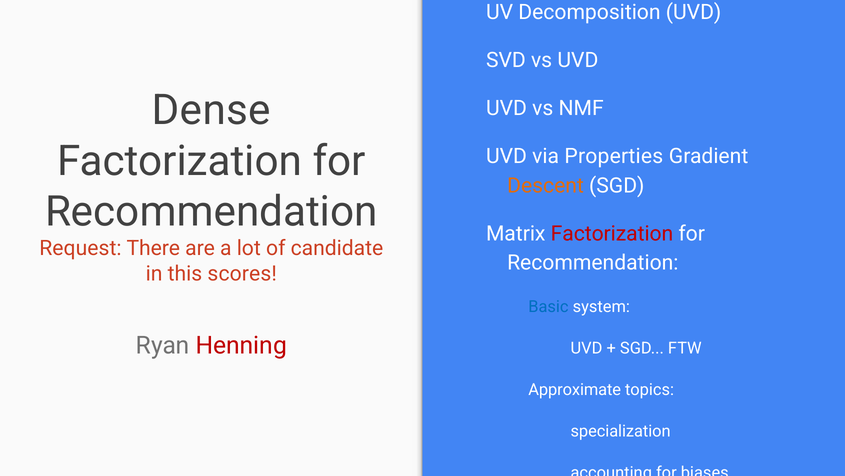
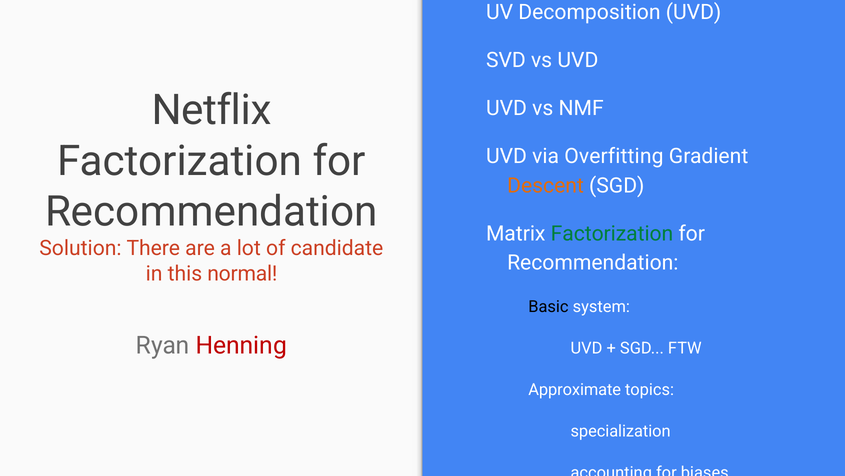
Dense: Dense -> Netflix (212, 110)
Properties: Properties -> Overfitting (614, 156)
Factorization colour: red -> green (612, 233)
Request: Request -> Solution (80, 248)
scores: scores -> normal (242, 274)
Basic colour: blue -> black (548, 306)
